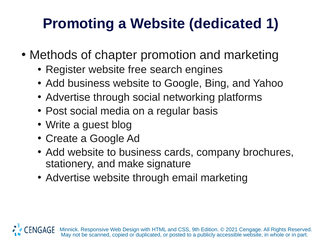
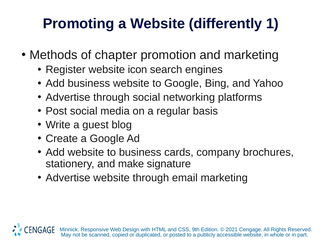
dedicated: dedicated -> differently (226, 24)
free: free -> icon (137, 70)
